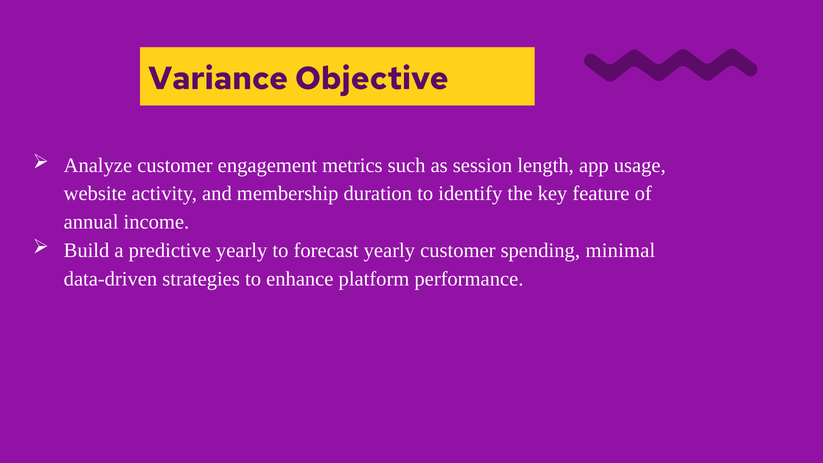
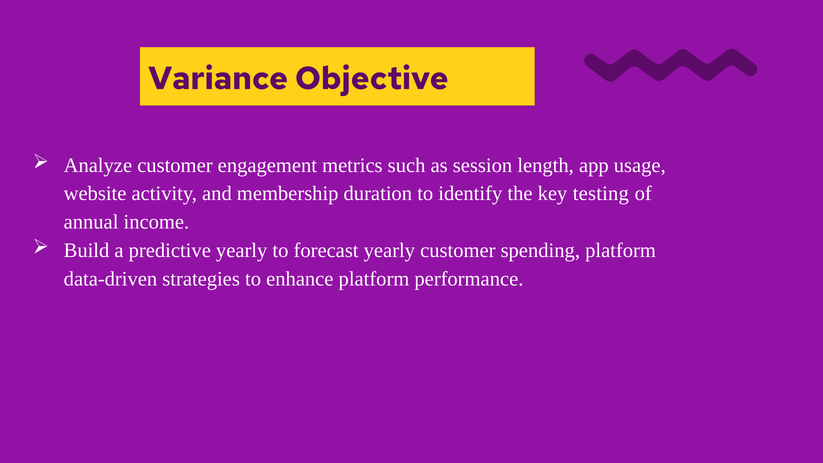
feature: feature -> testing (601, 194)
spending minimal: minimal -> platform (621, 250)
